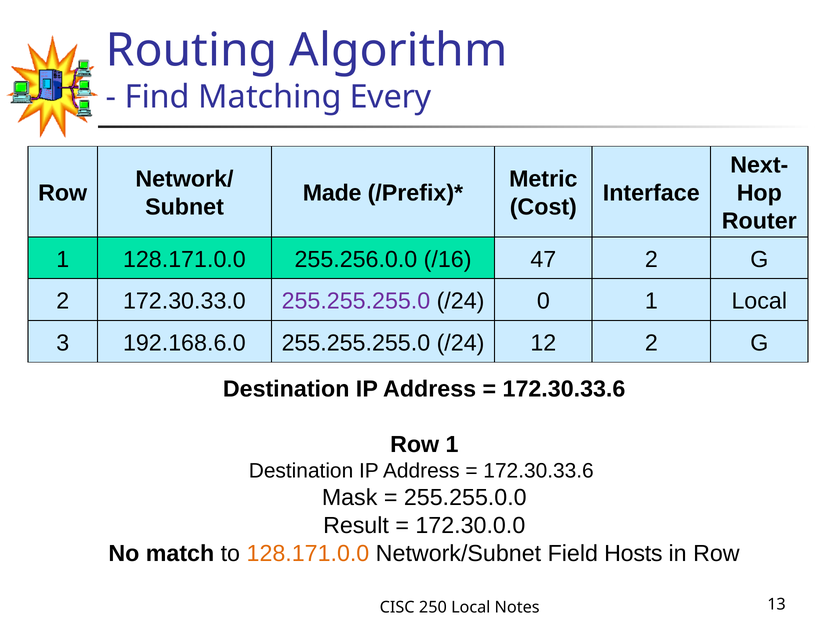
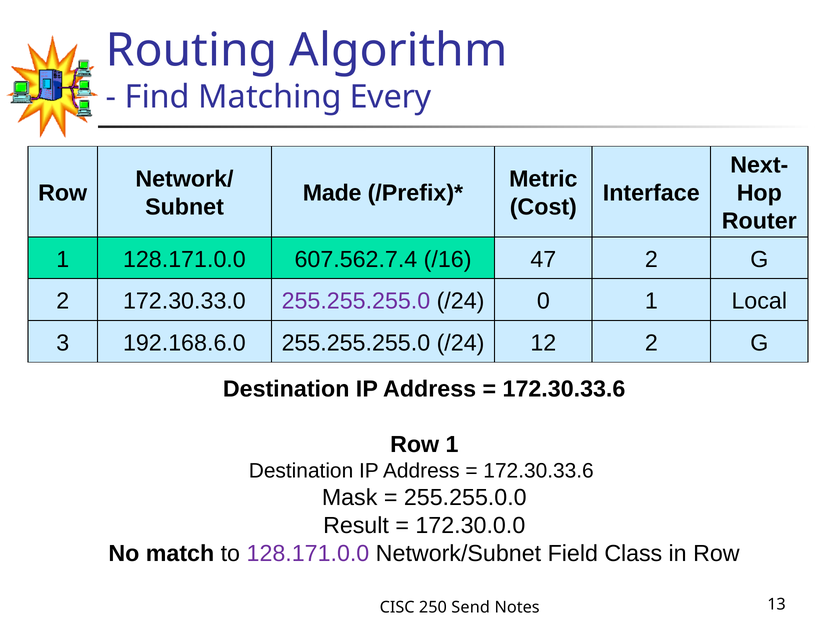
255.256.0.0: 255.256.0.0 -> 607.562.7.4 (356, 259)
128.171.0.0 colour: orange -> purple (308, 553)
Hosts: Hosts -> Class (633, 553)
250 Local: Local -> Send (471, 607)
